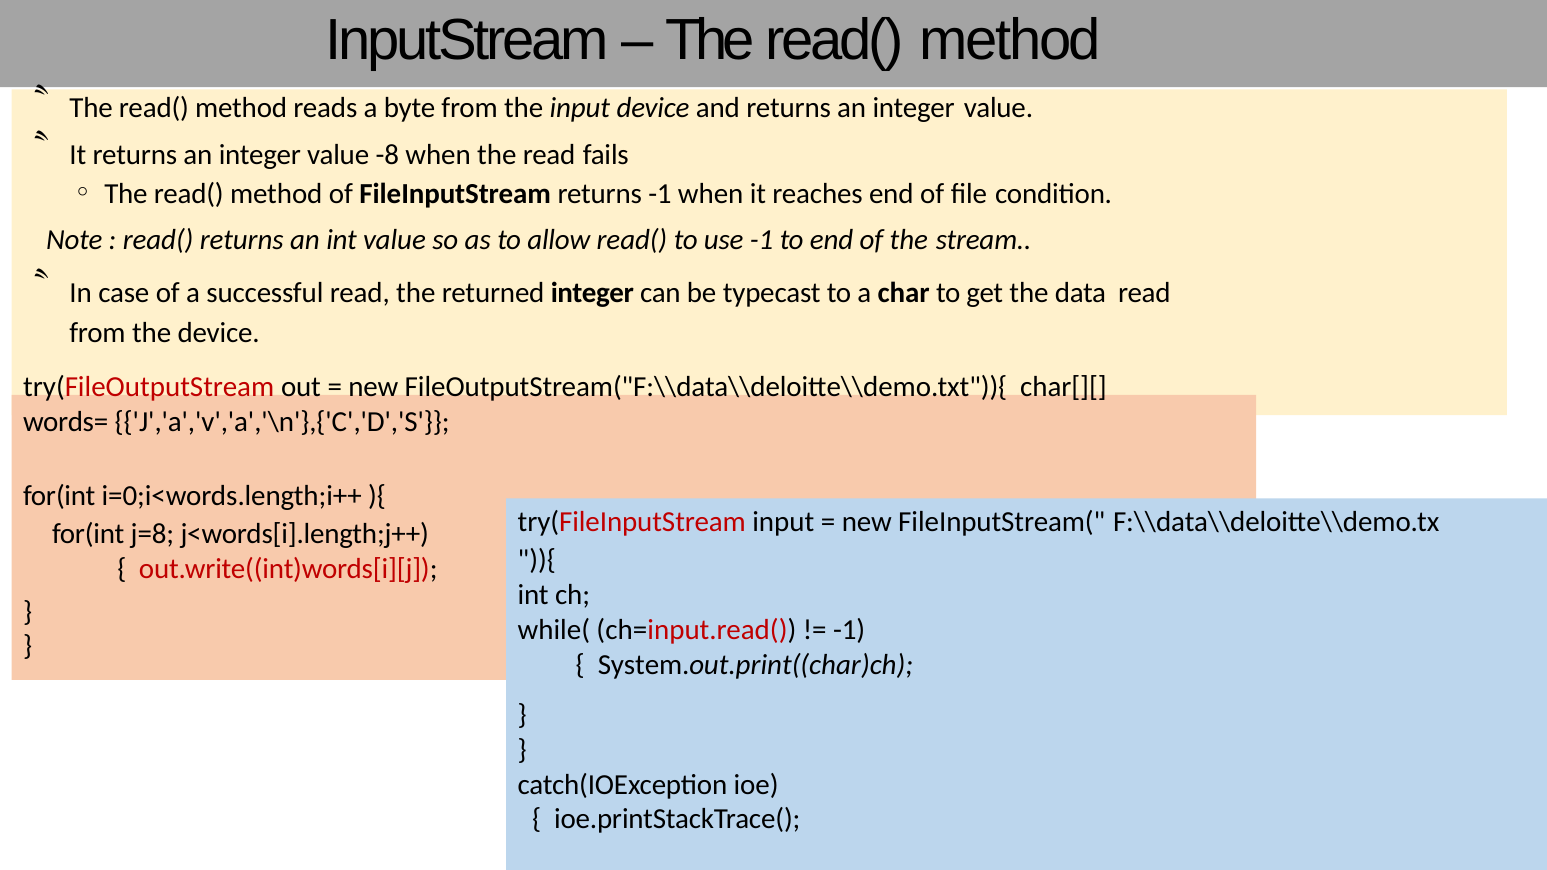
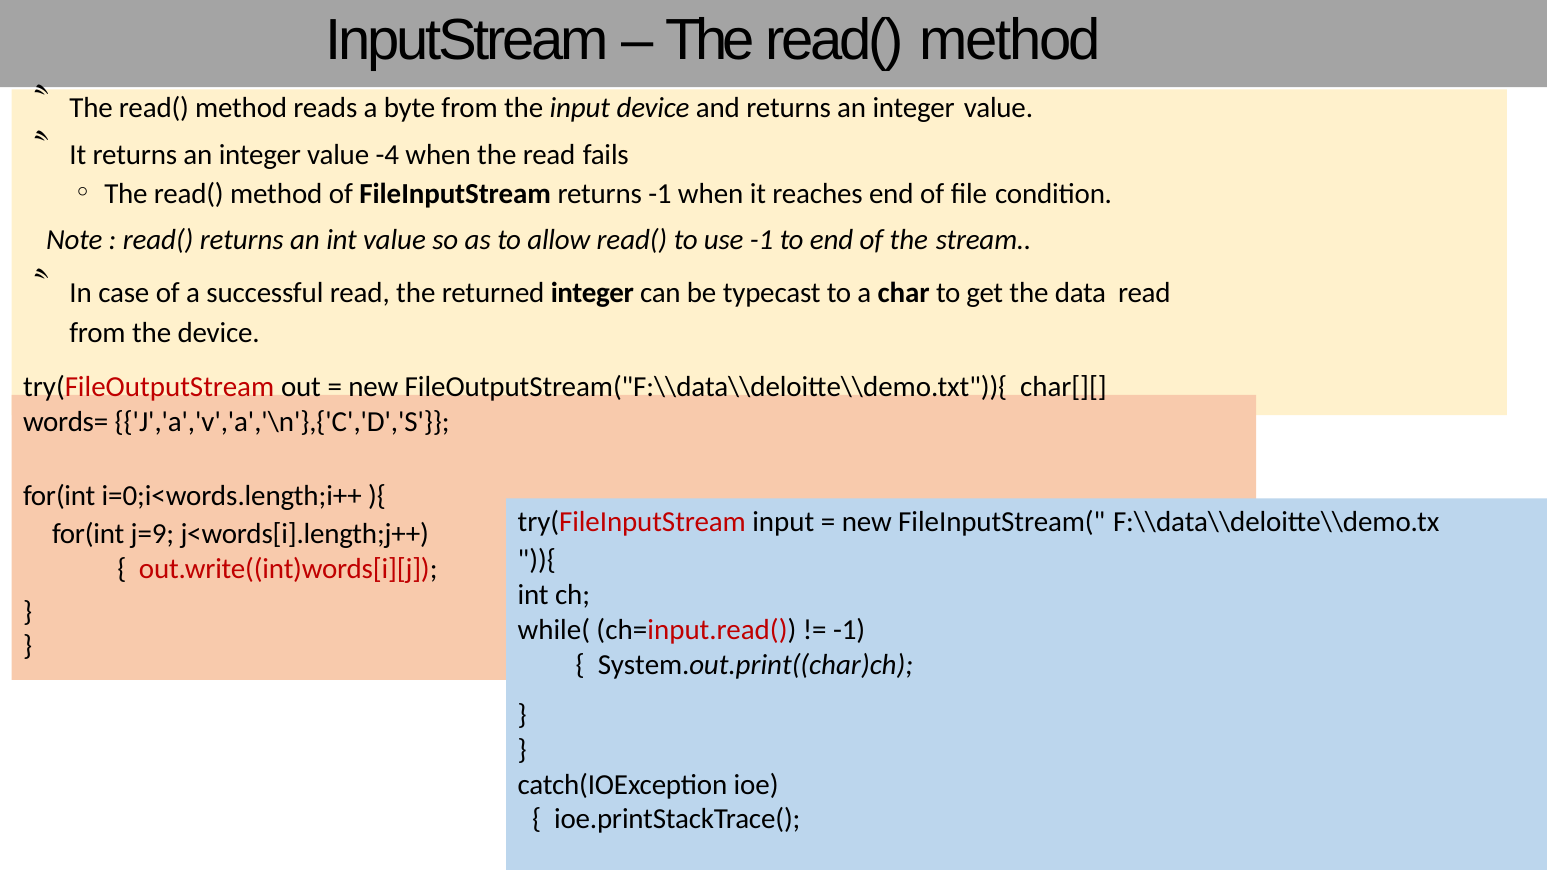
-8: -8 -> -4 (387, 155)
j=8: j=8 -> j=9 (152, 534)
